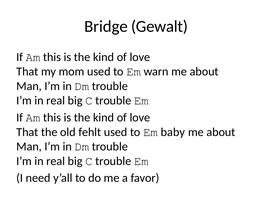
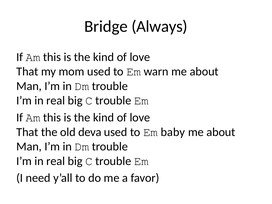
Gewalt: Gewalt -> Always (160, 26)
fehlt: fehlt -> deva (90, 132)
